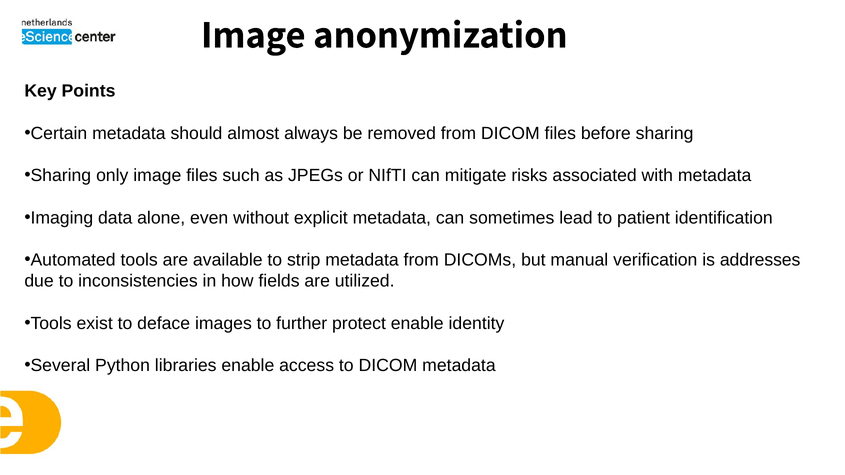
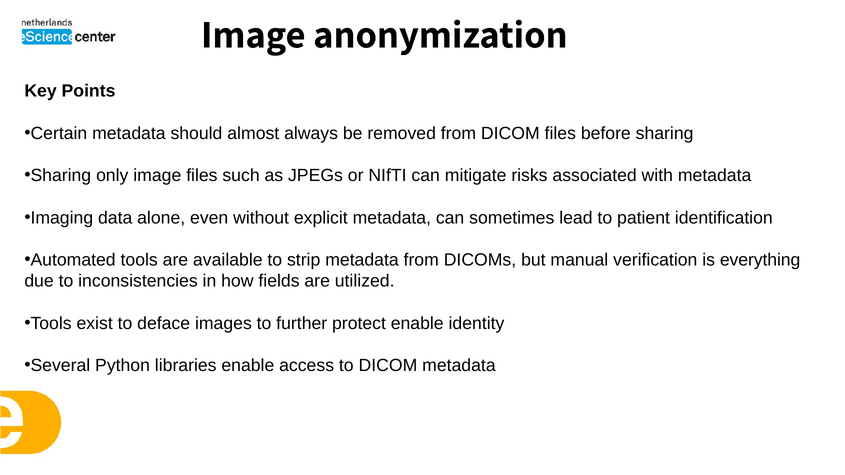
addresses: addresses -> everything (760, 260)
